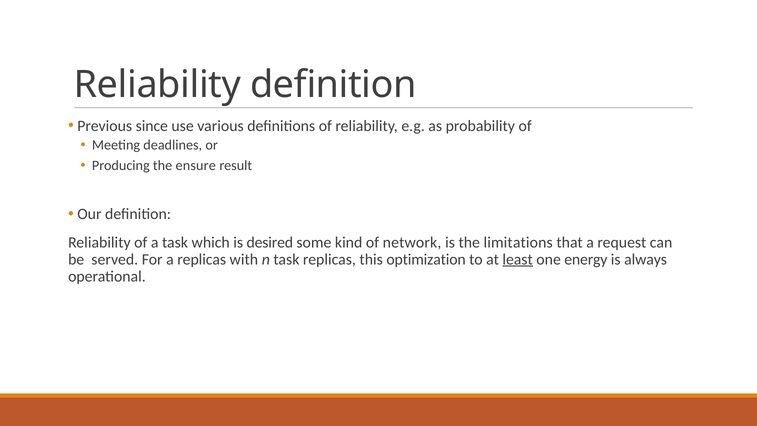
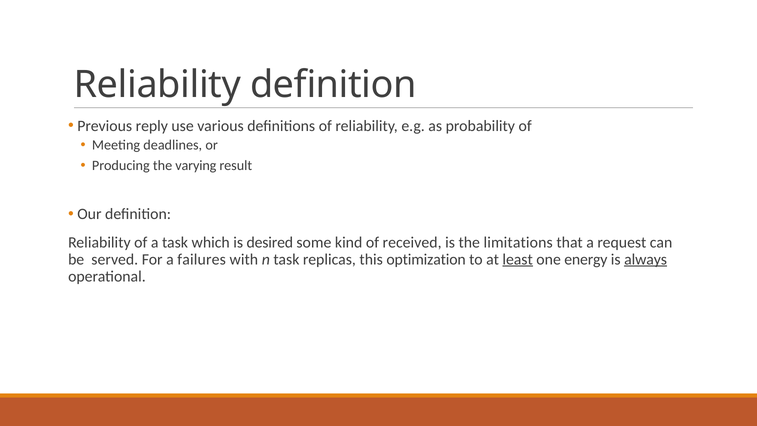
since: since -> reply (152, 126)
ensure: ensure -> varying (196, 165)
network: network -> received (412, 242)
a replicas: replicas -> failures (202, 259)
always underline: none -> present (646, 259)
